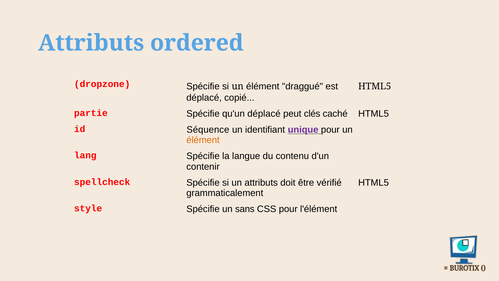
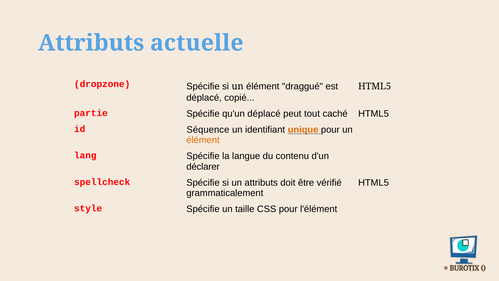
ordered: ordered -> actuelle (197, 43)
clés: clés -> tout (312, 114)
unique colour: purple -> orange (303, 130)
contenir: contenir -> déclarer (203, 166)
sans: sans -> taille (245, 209)
